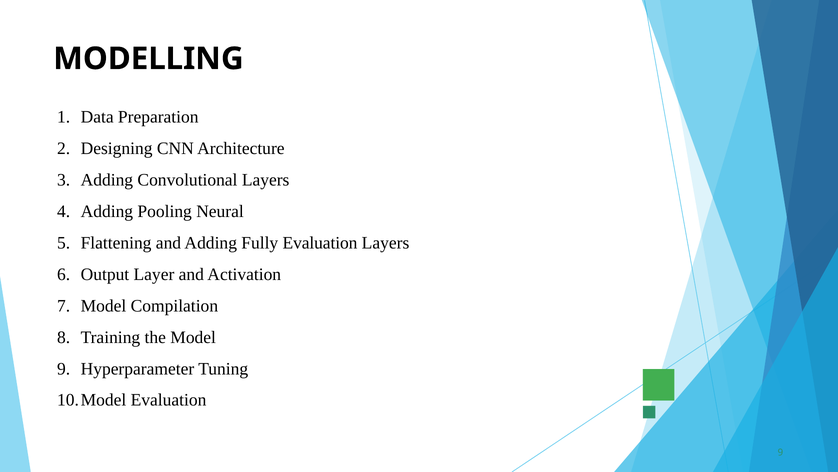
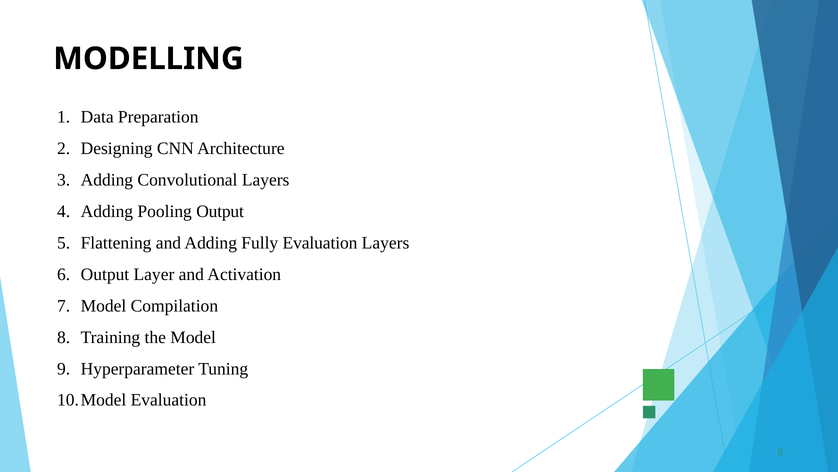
Pooling Neural: Neural -> Output (220, 211)
